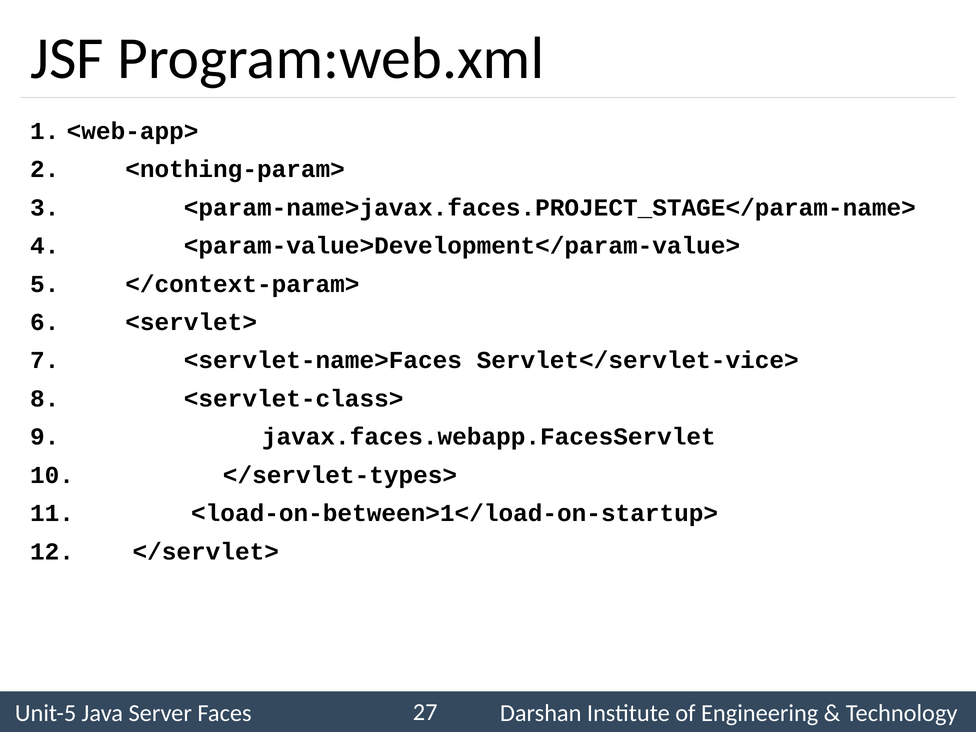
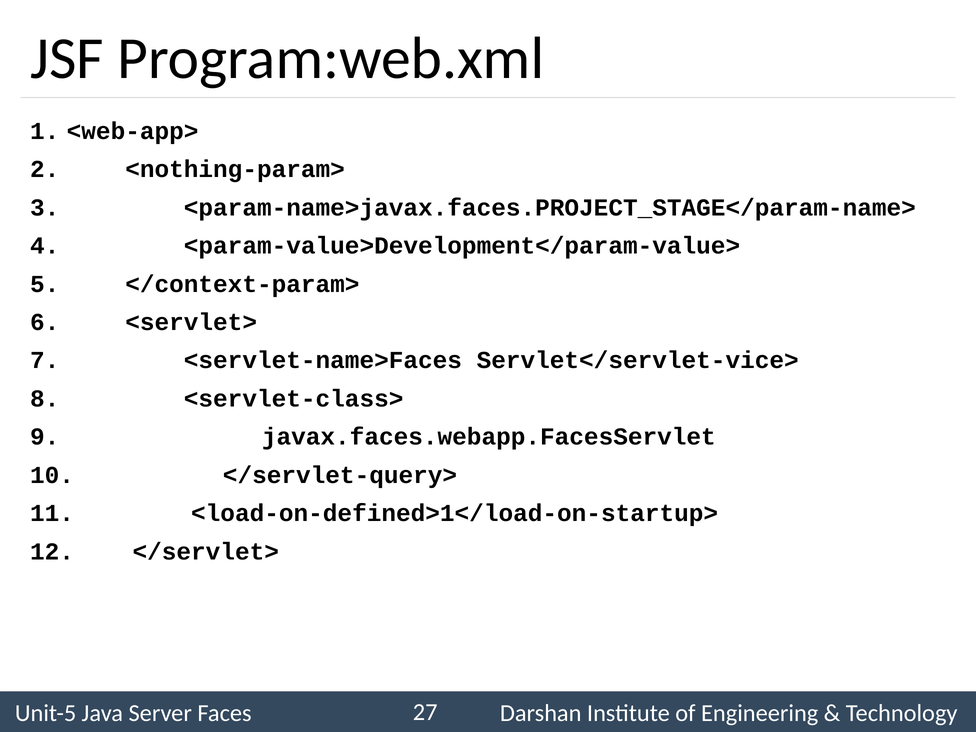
</servlet-types>: </servlet-types> -> </servlet-query> (340, 475)
<load-on-between>1</load-on-startup>: <load-on-between>1</load-on-startup> -> <load-on-defined>1</load-on-startup> (455, 513)
